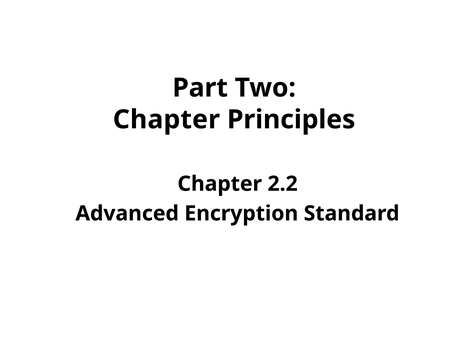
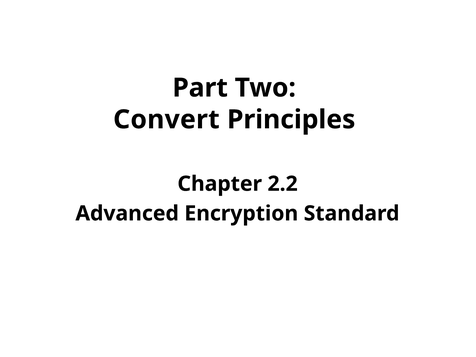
Chapter: Chapter -> Convert (166, 120)
